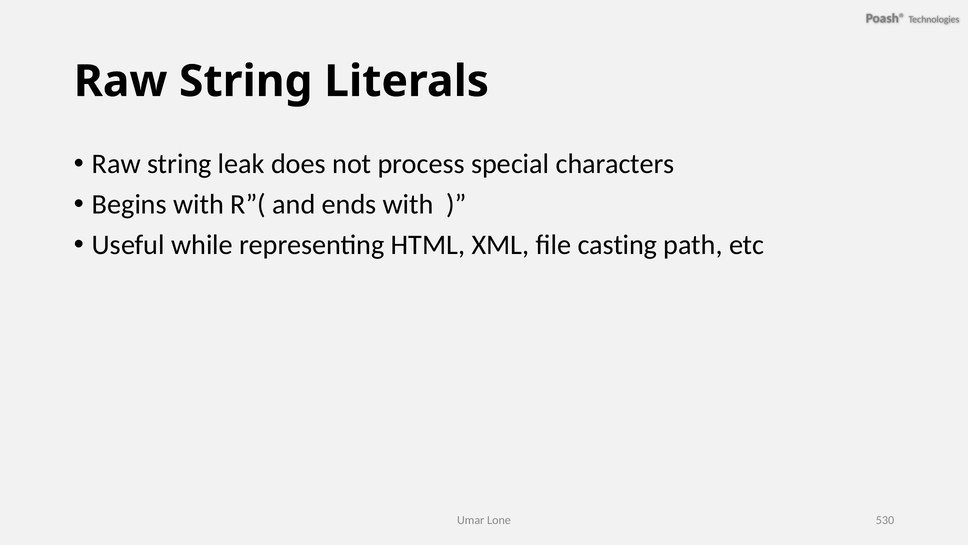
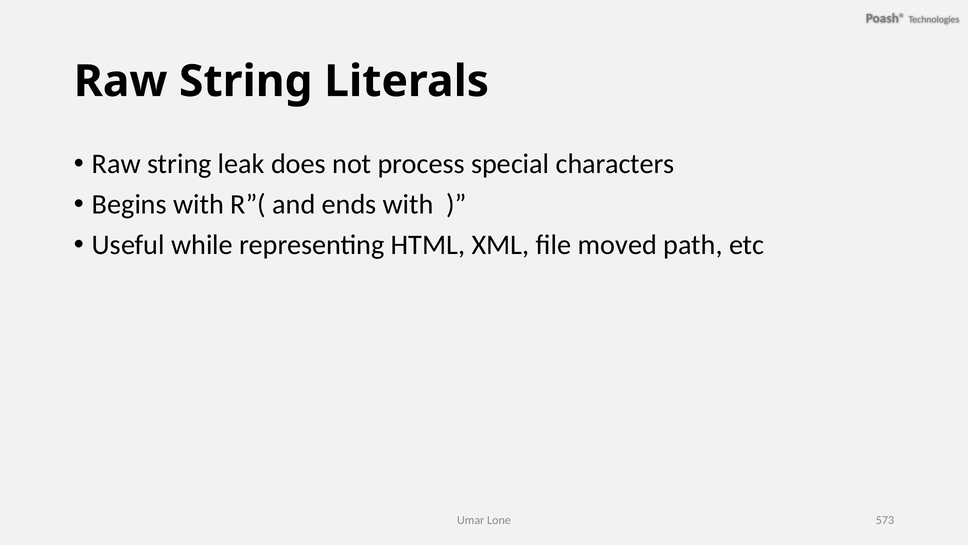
casting: casting -> moved (617, 245)
530: 530 -> 573 (885, 520)
